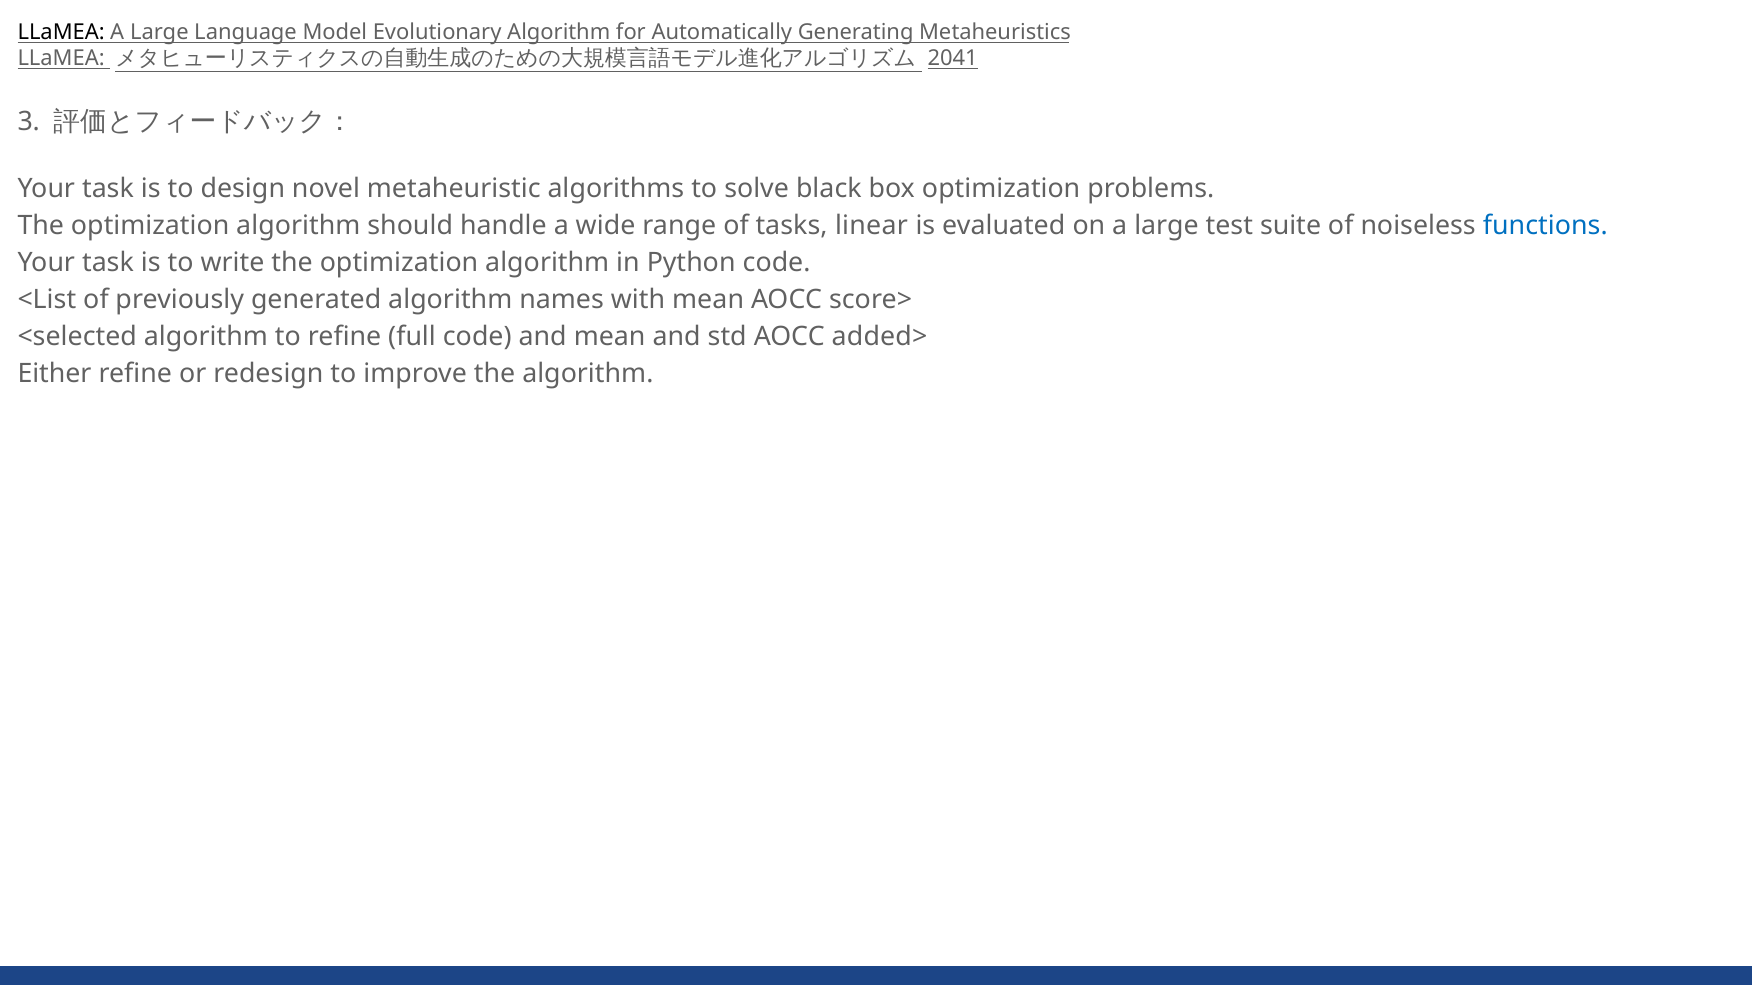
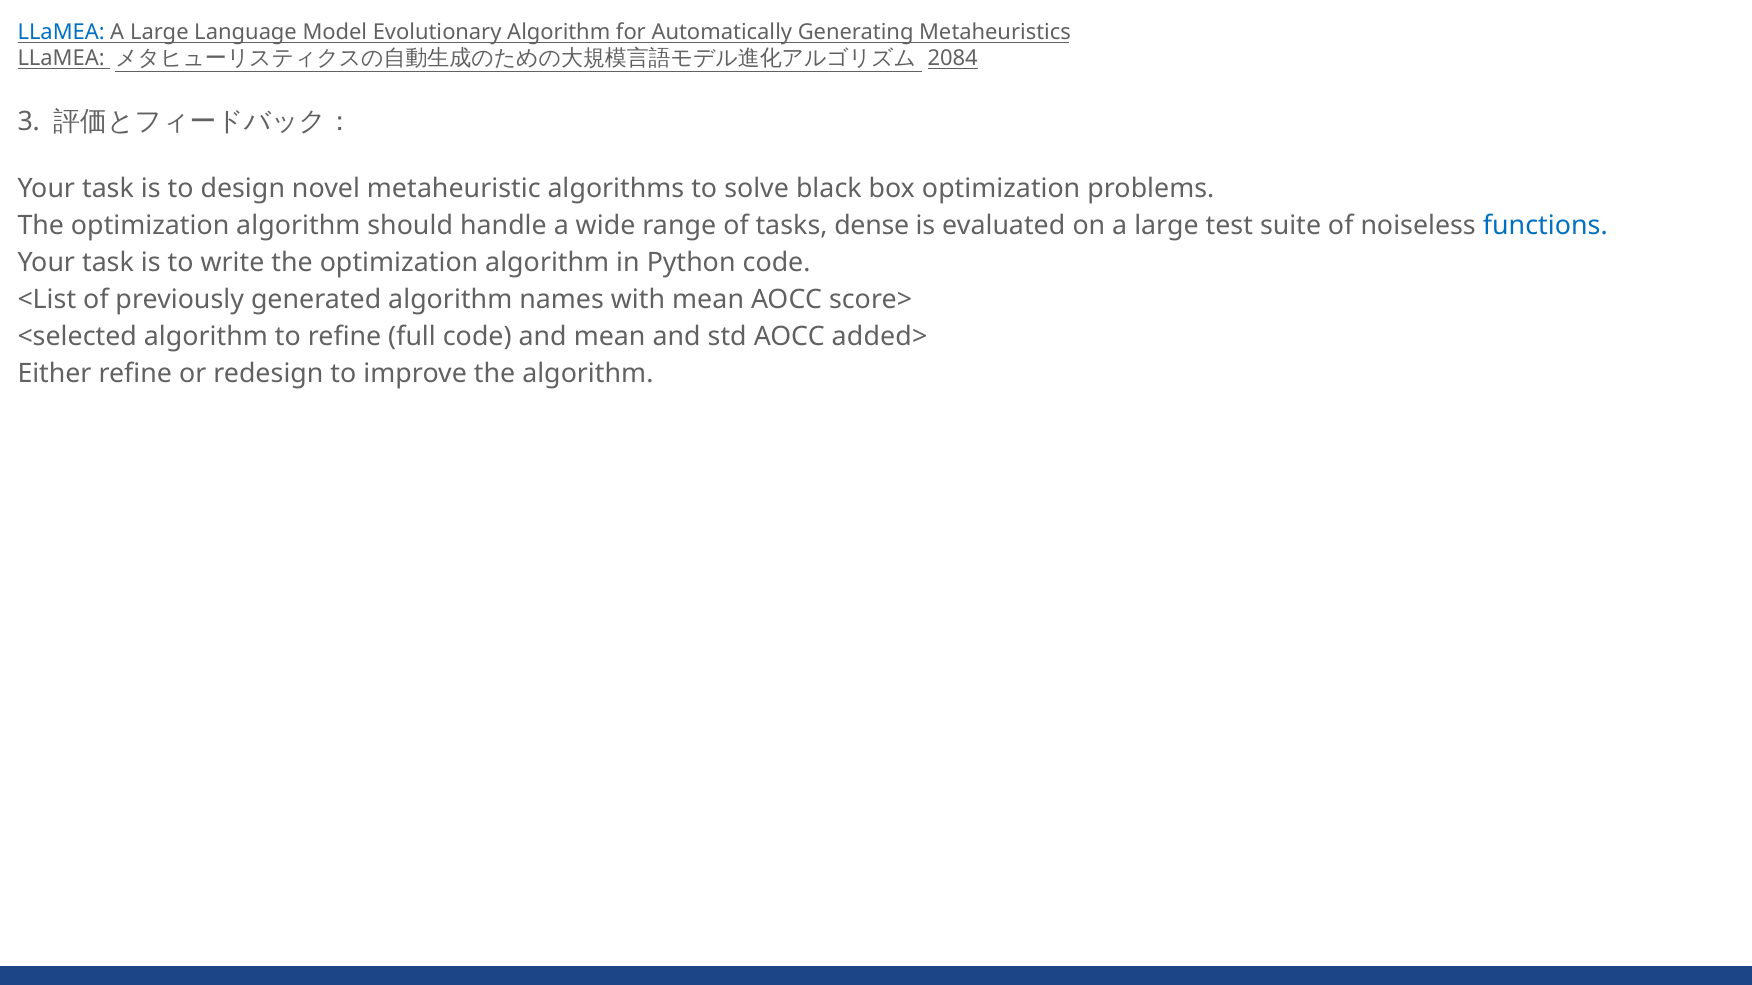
LLaMEA colour: black -> blue (61, 32)
2041: 2041 -> 2084 (953, 59)
linear: linear -> dense (872, 225)
